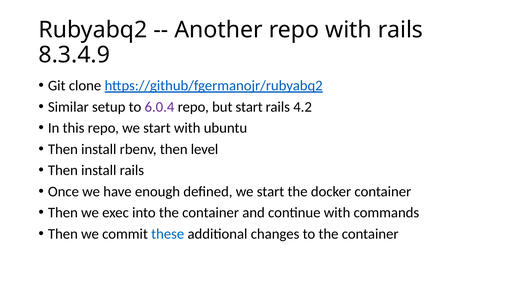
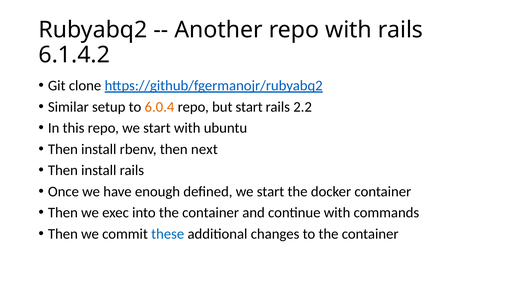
8.3.4.9: 8.3.4.9 -> 6.1.4.2 (74, 55)
6.0.4 colour: purple -> orange (159, 107)
4.2: 4.2 -> 2.2 (303, 107)
level: level -> next (204, 149)
